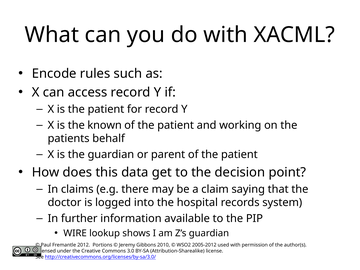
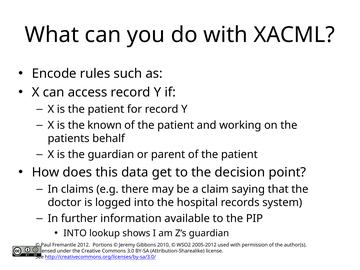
WIRE: WIRE -> INTO (75, 233)
